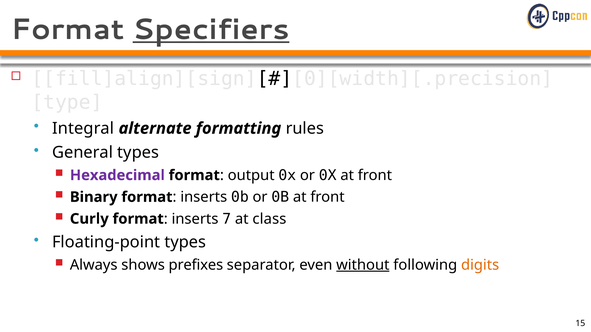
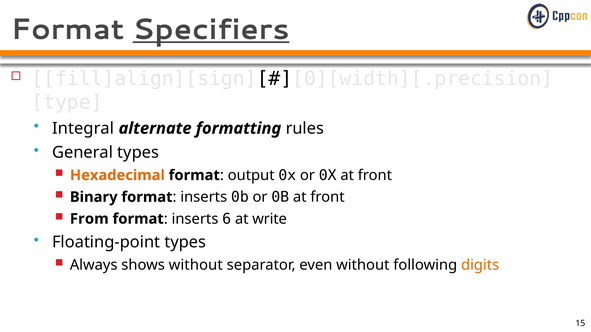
Hexadecimal colour: purple -> orange (117, 175)
Curly: Curly -> From (89, 219)
7: 7 -> 6 (227, 219)
class: class -> write (270, 219)
shows prefixes: prefixes -> without (196, 265)
without underline: present -> none (363, 265)
